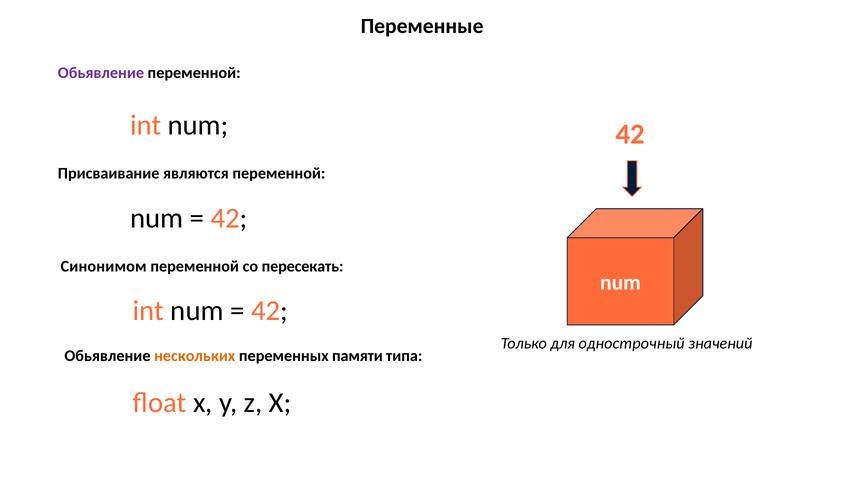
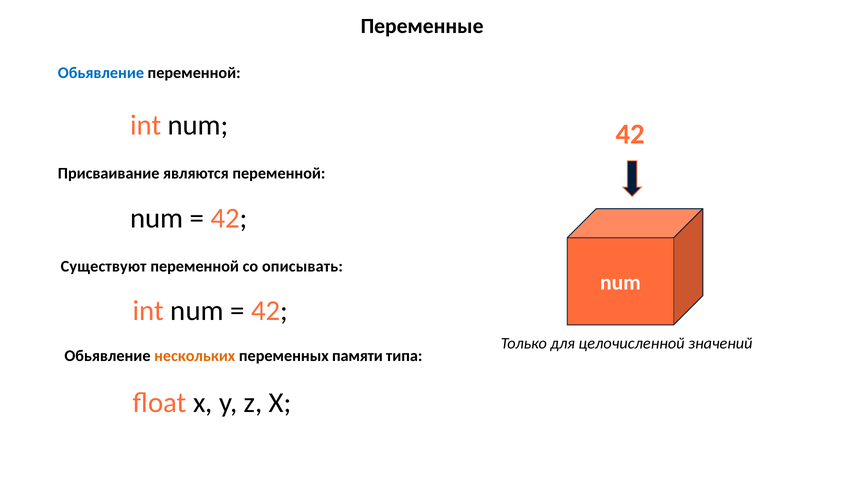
Обьявление colour: purple -> blue (101, 73)
Синонимом: Синонимом -> Существуют (104, 266)
пересекать: пересекать -> описывать (302, 266)
однострочный: однострочный -> целочисленной (632, 343)
